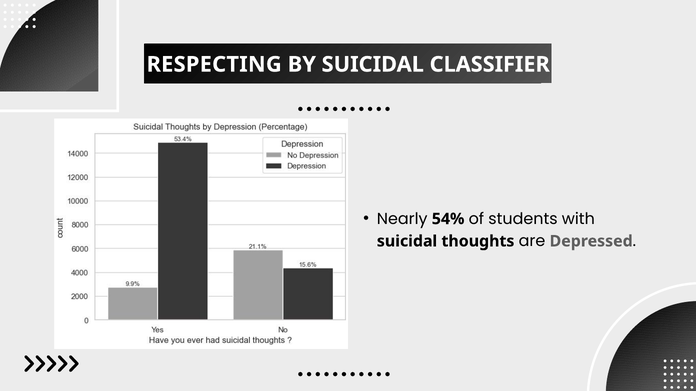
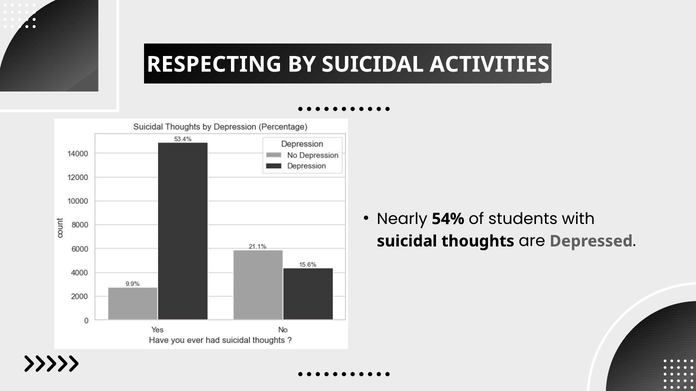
CLASSIFIER: CLASSIFIER -> ACTIVITIES (490, 65)
